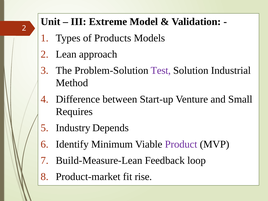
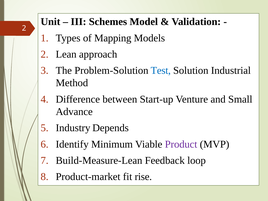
Extreme: Extreme -> Schemes (108, 22)
Products: Products -> Mapping (113, 38)
Test colour: purple -> blue (161, 70)
Requires: Requires -> Advance (74, 112)
